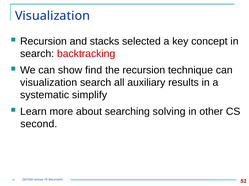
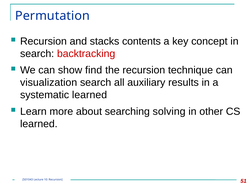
Visualization: Visualization -> Permutation (53, 16)
selected: selected -> contents (141, 41)
systematic simplify: simplify -> learned (90, 95)
second: second -> learned (39, 124)
